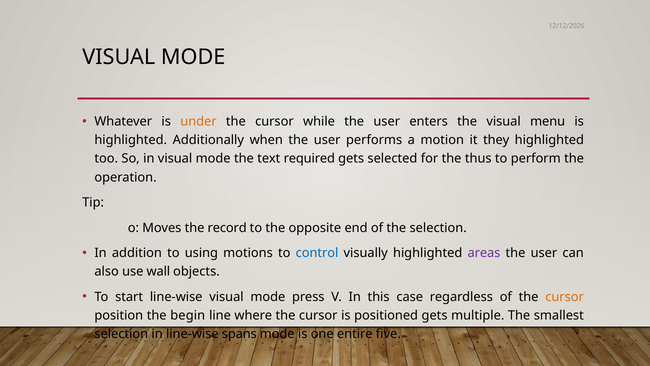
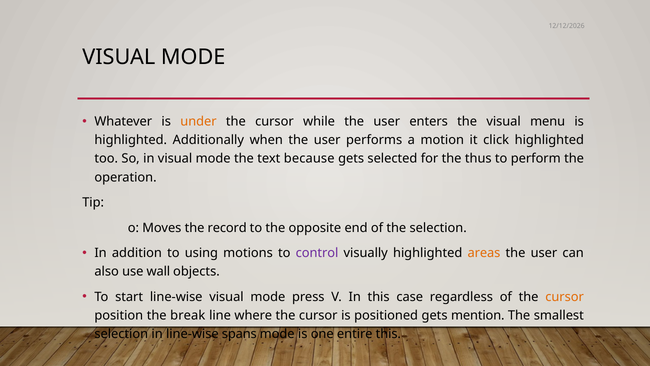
they: they -> click (496, 140)
required: required -> because (309, 159)
control colour: blue -> purple (317, 253)
areas colour: purple -> orange (484, 253)
begin: begin -> break (188, 315)
multiple: multiple -> mention (478, 315)
entire five: five -> this (388, 334)
